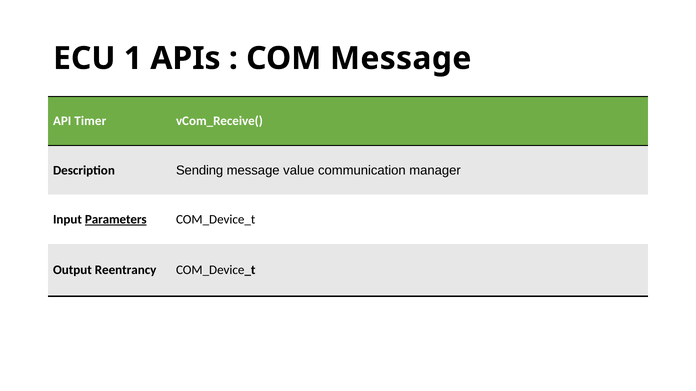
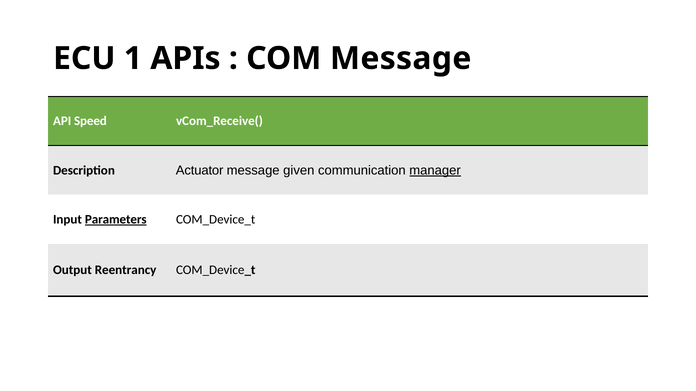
Timer: Timer -> Speed (90, 121)
Sending: Sending -> Actuator (200, 171)
value: value -> given (299, 171)
manager underline: none -> present (435, 171)
